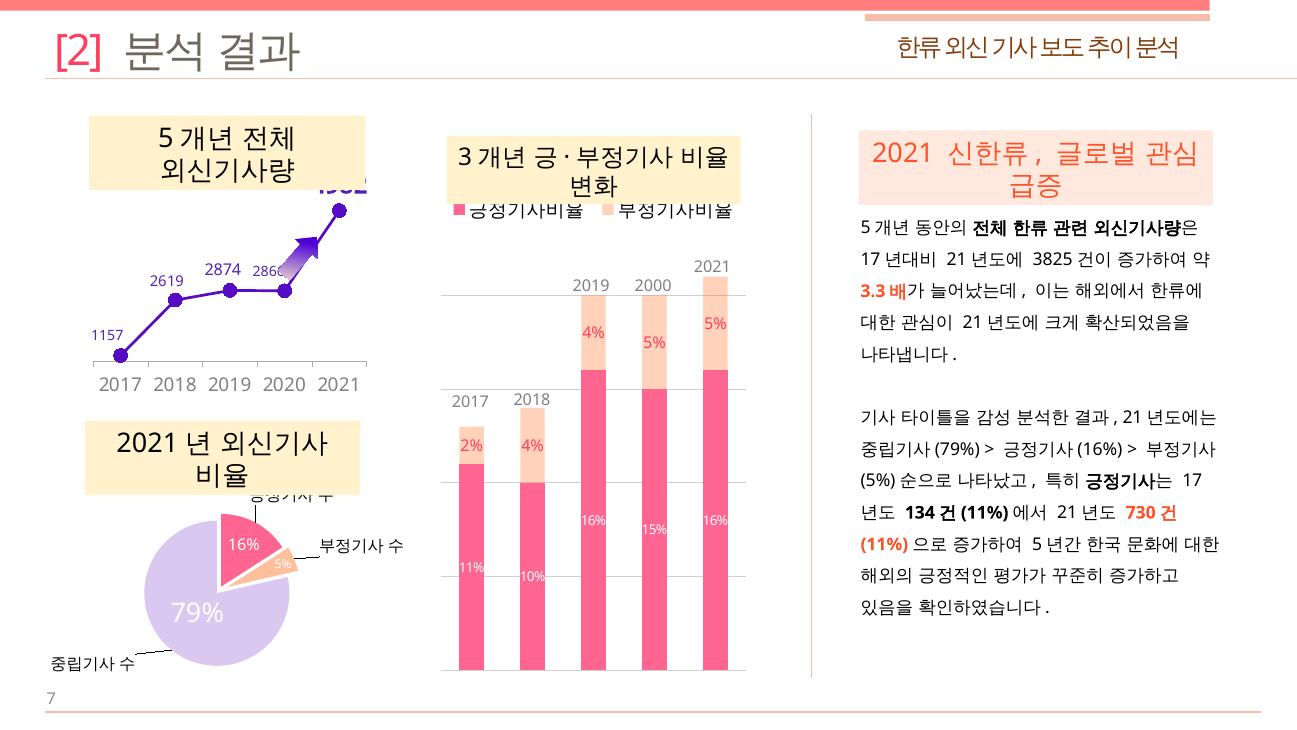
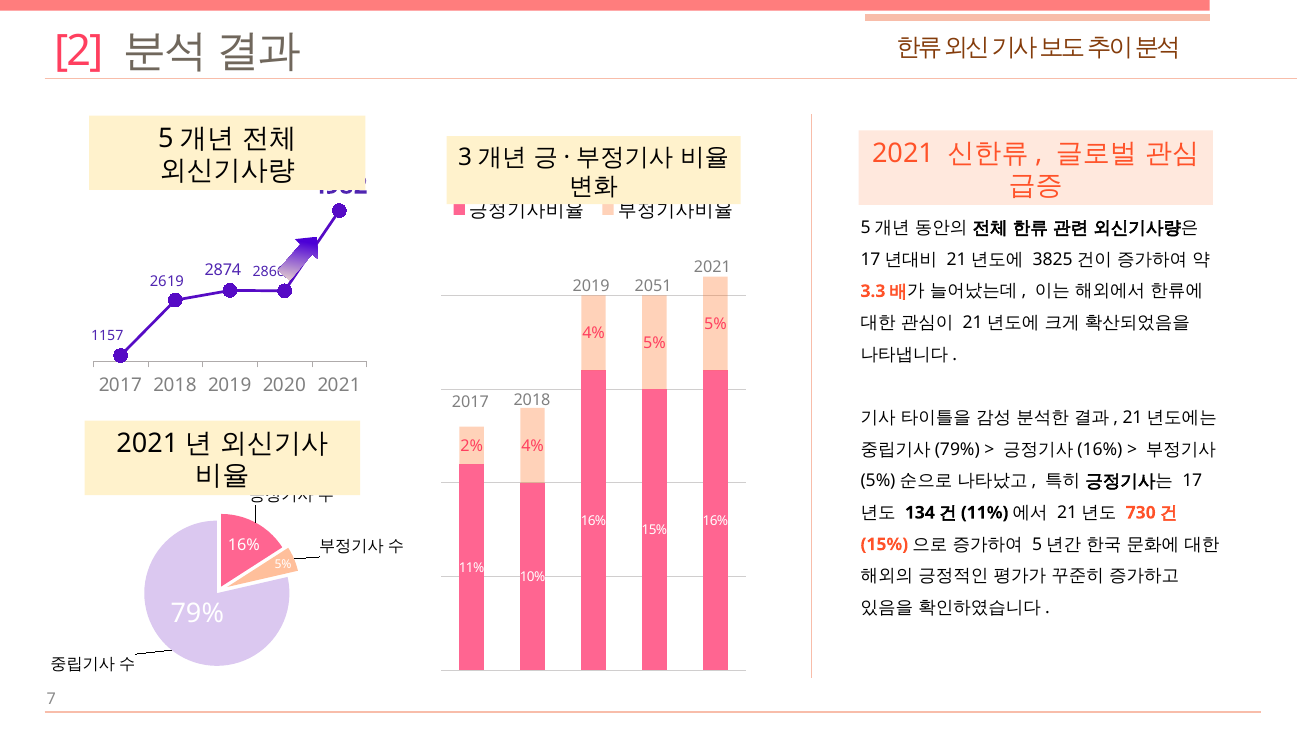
2000: 2000 -> 2051 (653, 286)
11%: 11% -> 15% (884, 544)
